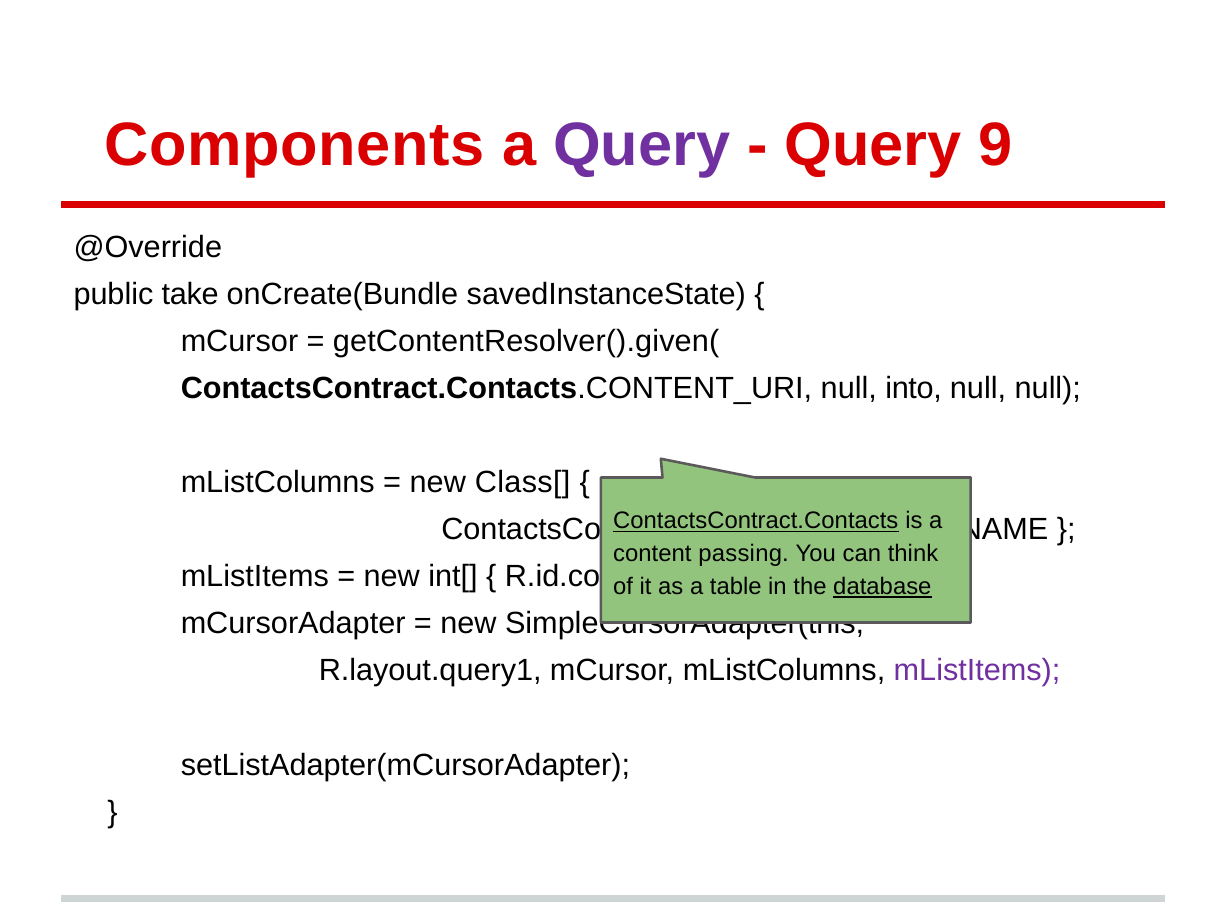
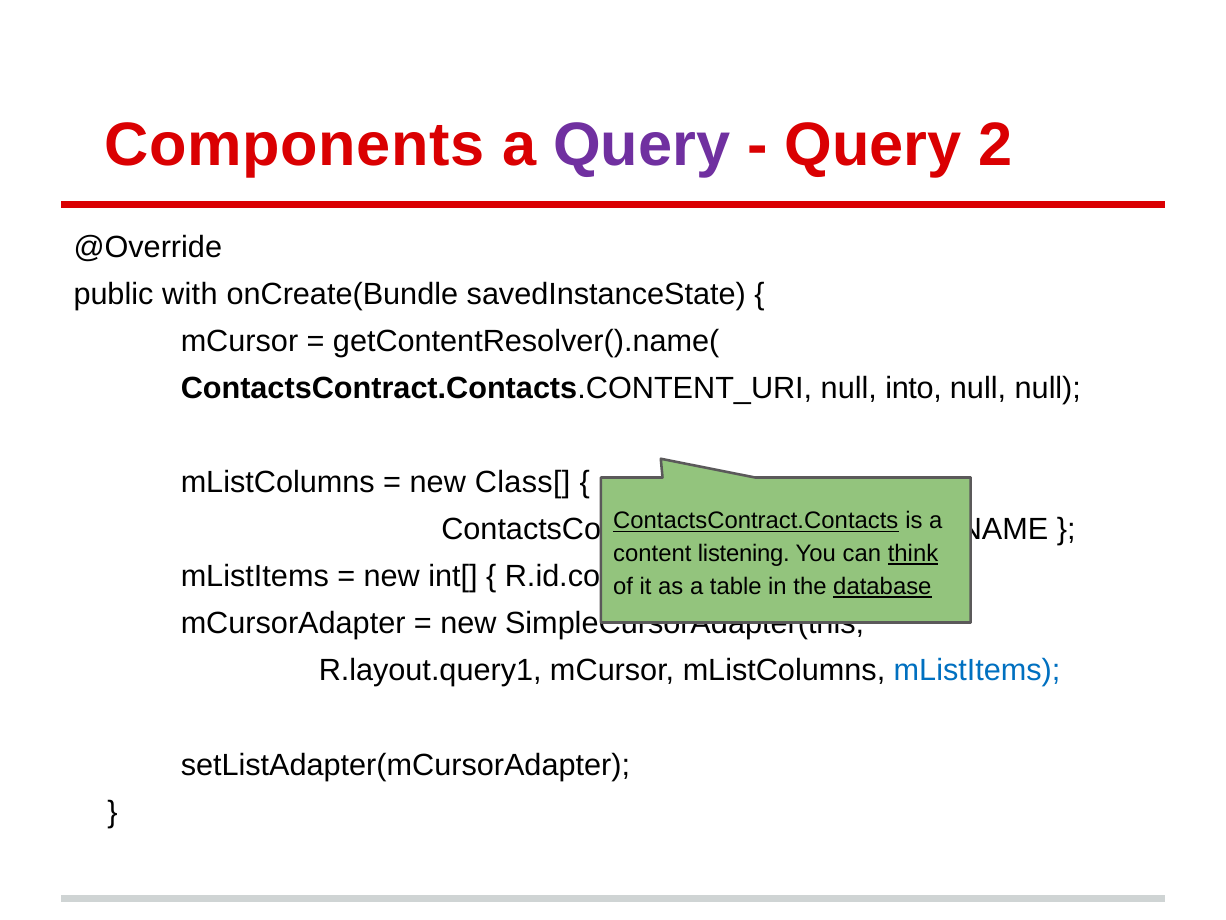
9: 9 -> 2 (996, 145)
take: take -> with (190, 294)
getContentResolver().given(: getContentResolver().given( -> getContentResolver().name( (526, 341)
passing: passing -> listening (744, 553)
think underline: none -> present (913, 553)
mListItems colour: purple -> blue (977, 670)
